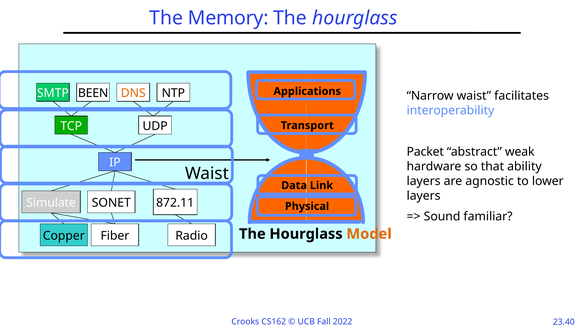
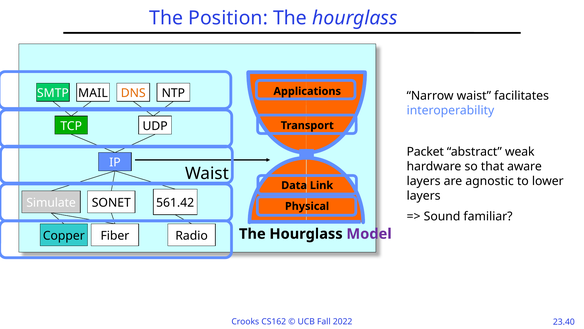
Memory: Memory -> Position (228, 18)
BEEN: BEEN -> MAIL (93, 93)
ability: ability -> aware (524, 166)
872.11: 872.11 -> 561.42 (175, 202)
Model colour: orange -> purple (369, 234)
